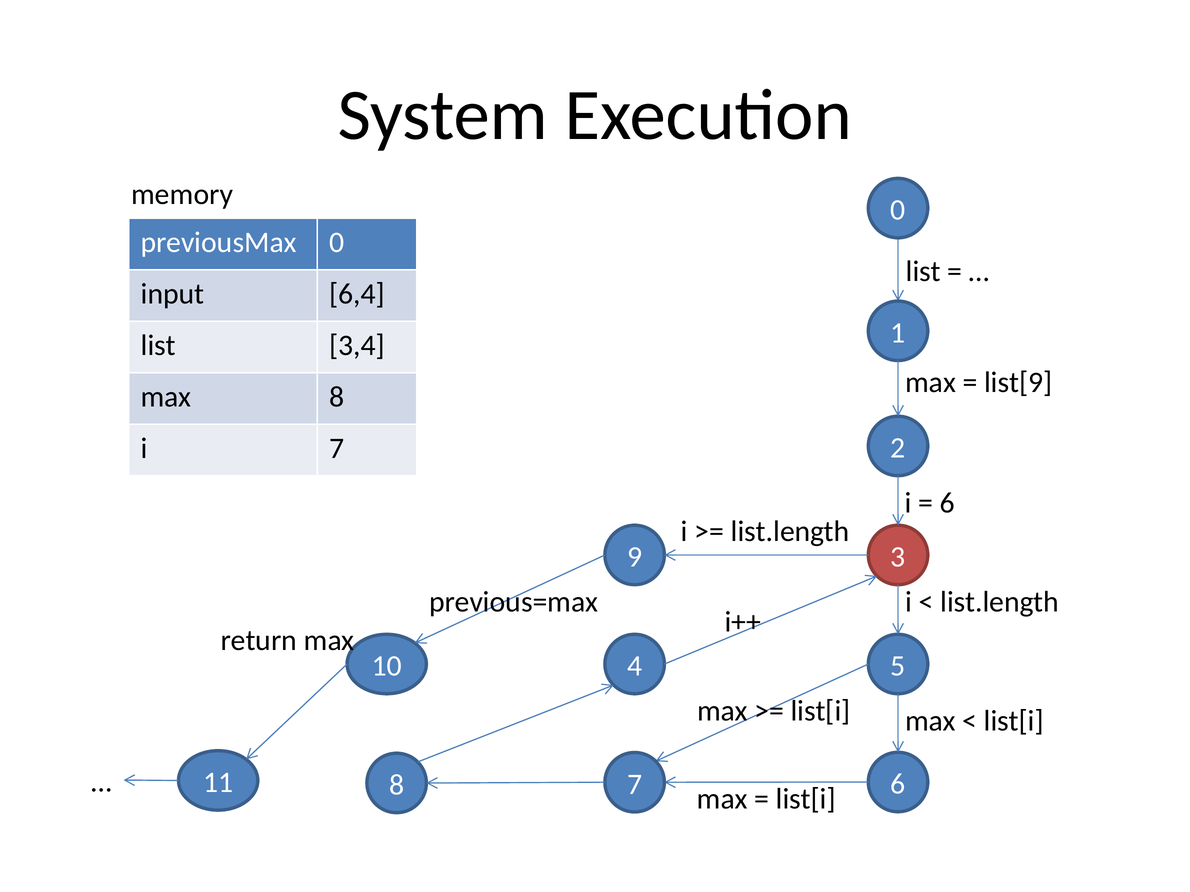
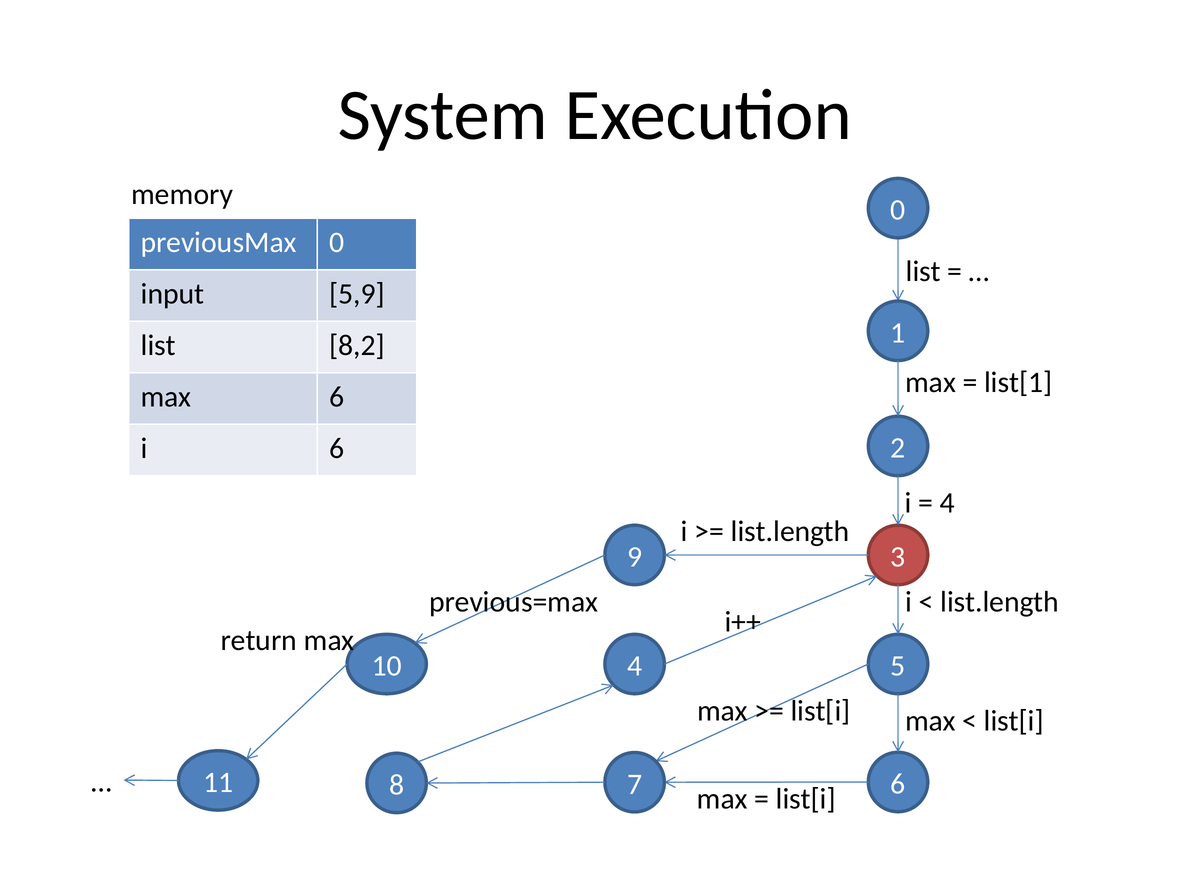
6,4: 6,4 -> 5,9 (357, 294)
3,4: 3,4 -> 8,2 (357, 346)
list[9: list[9 -> list[1 (1018, 383)
max 8: 8 -> 6 (337, 397)
i 7: 7 -> 6 (337, 449)
6: 6 -> 4 (947, 503)
